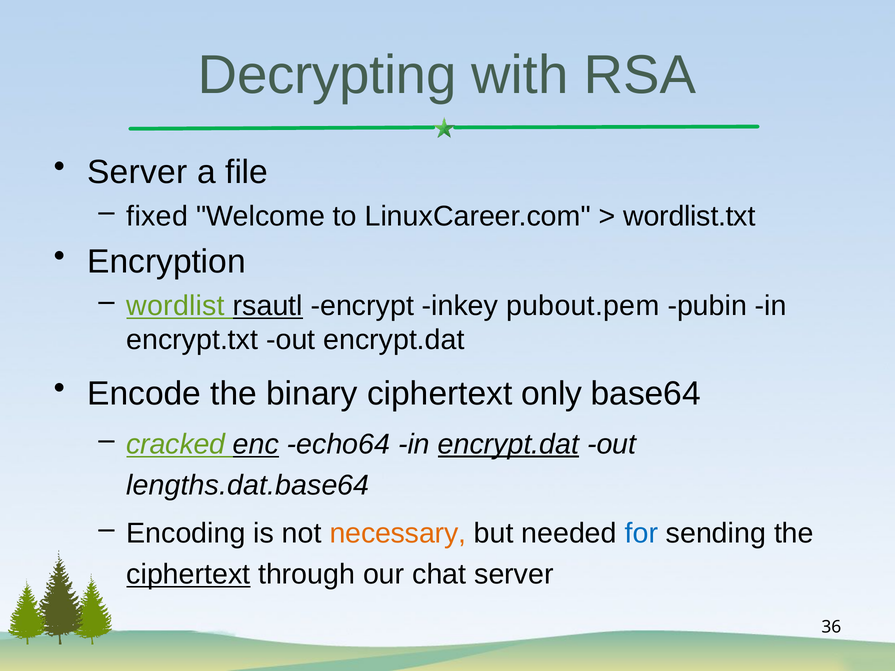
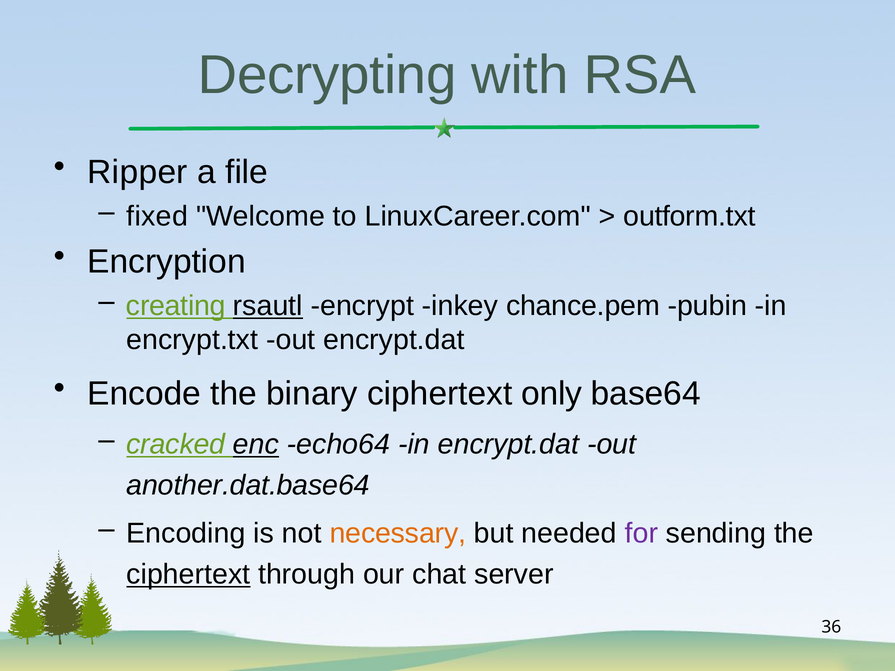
Server: Server -> Ripper (137, 172)
wordlist.txt: wordlist.txt -> outform.txt (689, 216)
wordlist: wordlist -> creating (176, 306)
pubout.pem: pubout.pem -> chance.pem (583, 306)
encrypt.dat underline: present -> none (508, 444)
lengths.dat.base64: lengths.dat.base64 -> another.dat.base64 (248, 486)
for colour: blue -> purple (641, 534)
